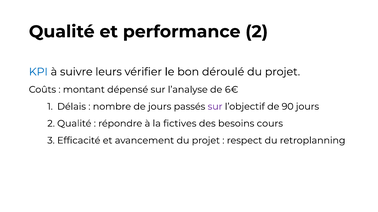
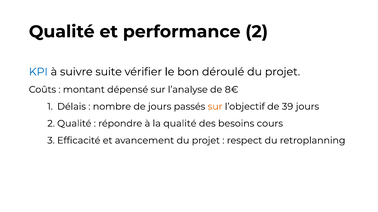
leurs: leurs -> suite (109, 72)
6€: 6€ -> 8€ (232, 90)
sur colour: purple -> orange (215, 107)
90: 90 -> 39 (288, 107)
la fictives: fictives -> qualité (180, 124)
